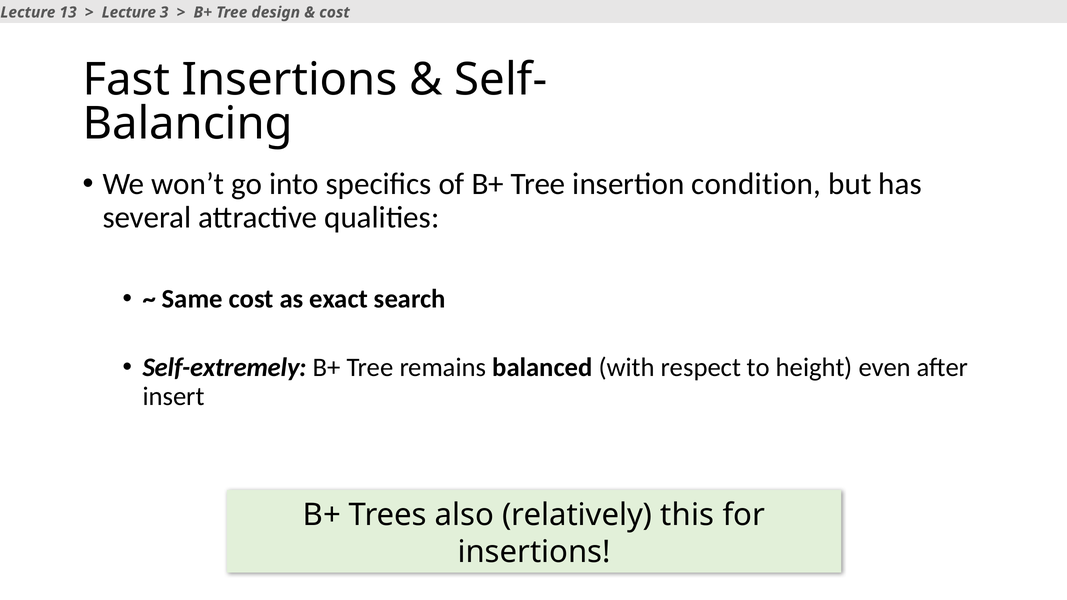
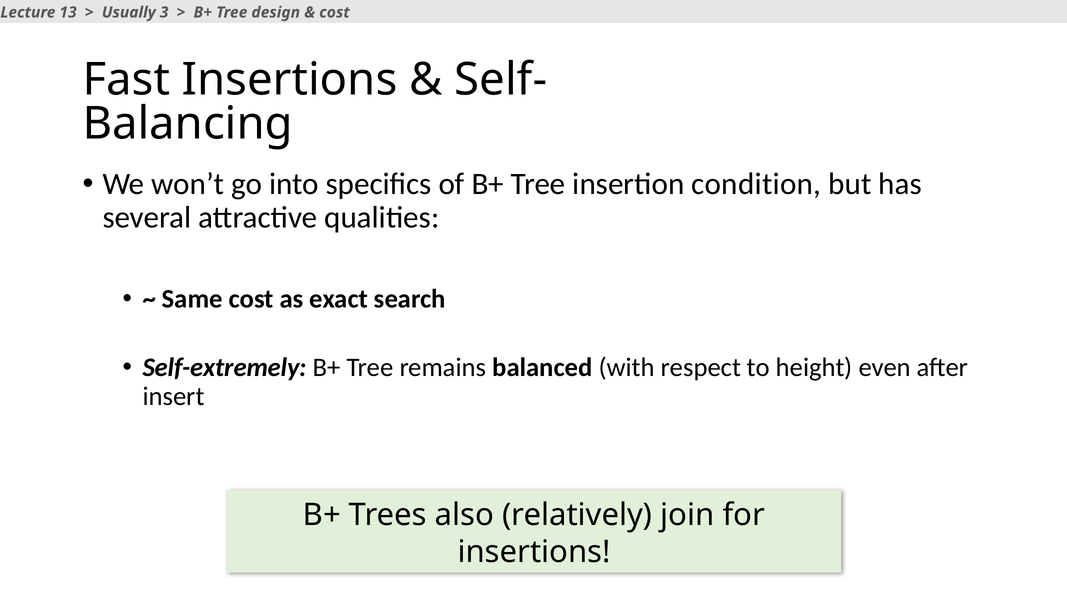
Lecture: Lecture -> Usually (129, 12)
this: this -> join (687, 515)
